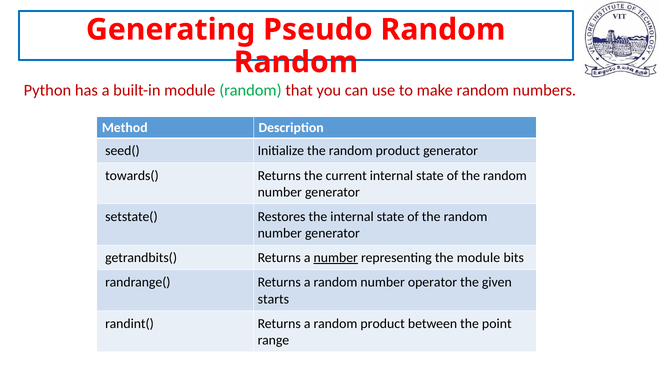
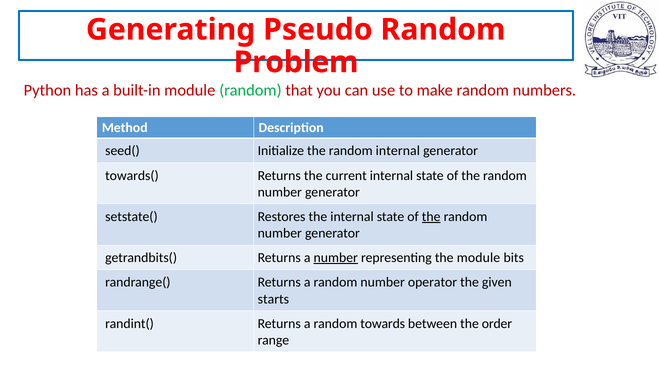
Random: Random -> Problem (296, 62)
the random product: product -> internal (398, 151)
the underline: none -> present (431, 217)
a random product: product -> towards (383, 324)
point: point -> order (497, 324)
